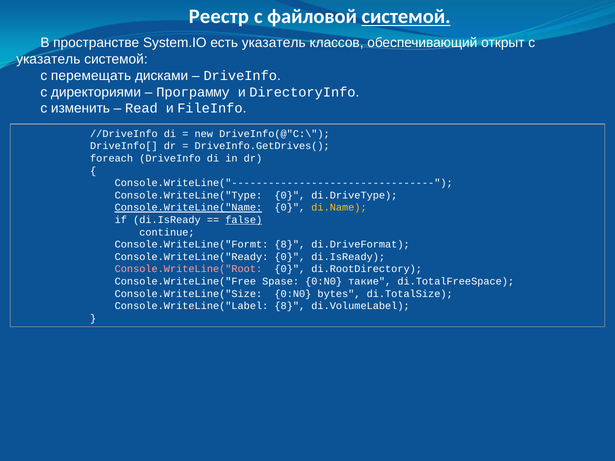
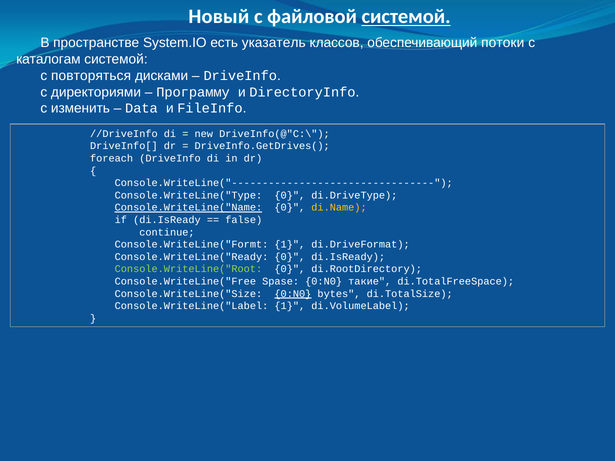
Реестр: Реестр -> Новый (219, 17)
открыт: открыт -> потоки (503, 43)
указатель: указатель -> каталогам (48, 59)
перемещать: перемещать -> повторяться (91, 76)
Read: Read -> Data (141, 108)
false underline: present -> none (244, 220)
Console.WriteLine("Formt 8: 8 -> 1 (290, 245)
Console.WriteLine("Root colour: pink -> light green (188, 269)
0:N0 underline: none -> present (293, 294)
Console.WriteLine("Label 8: 8 -> 1 (290, 306)
